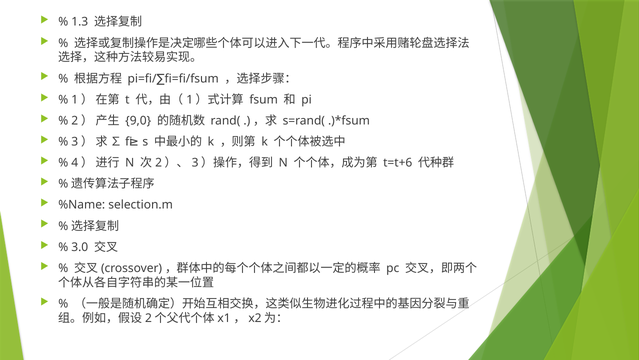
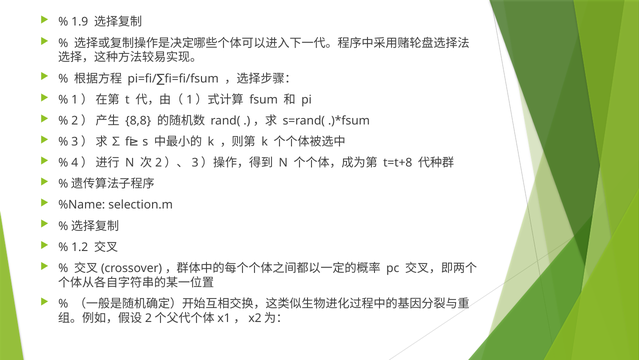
1.3: 1.3 -> 1.9 (80, 22)
9,0: 9,0 -> 8,8 (138, 121)
t=t+6: t=t+6 -> t=t+8 (398, 163)
3.0: 3.0 -> 1.2 (80, 247)
